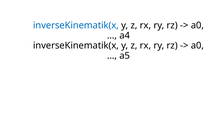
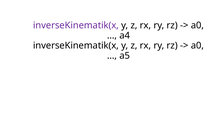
inverseKinematik(x colour: blue -> purple (76, 25)
